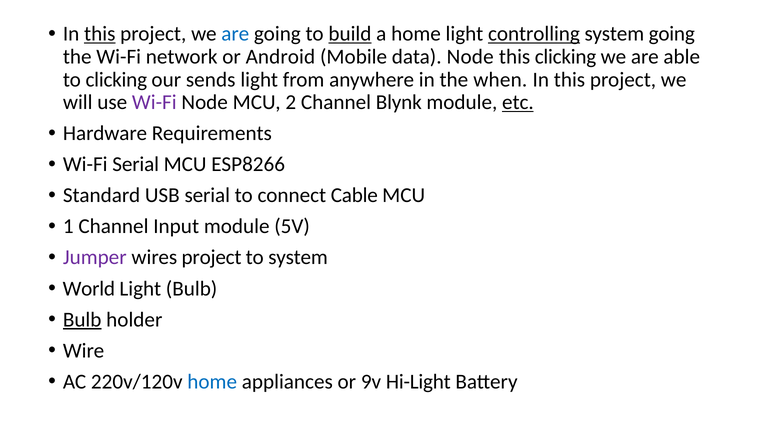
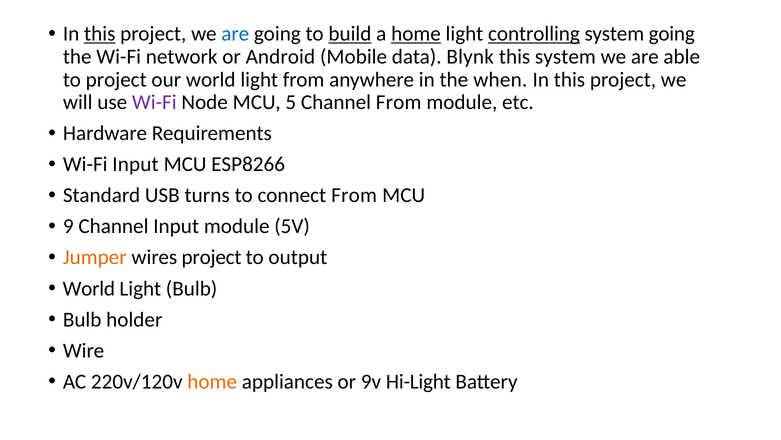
home underline: none -> present (416, 34)
data Node: Node -> Blynk (470, 57)
this clicking: clicking -> system (565, 57)
to clicking: clicking -> project (116, 79)
our sends: sends -> world (211, 79)
2: 2 -> 5 (291, 102)
Channel Blynk: Blynk -> From (399, 102)
etc underline: present -> none (518, 102)
Wi-Fi Serial: Serial -> Input (136, 164)
USB serial: serial -> turns (207, 195)
connect Cable: Cable -> From (354, 195)
1: 1 -> 9 (68, 226)
Jumper colour: purple -> orange (95, 257)
to system: system -> output (298, 257)
Bulb underline: present -> none (82, 319)
home colour: blue -> orange (212, 381)
